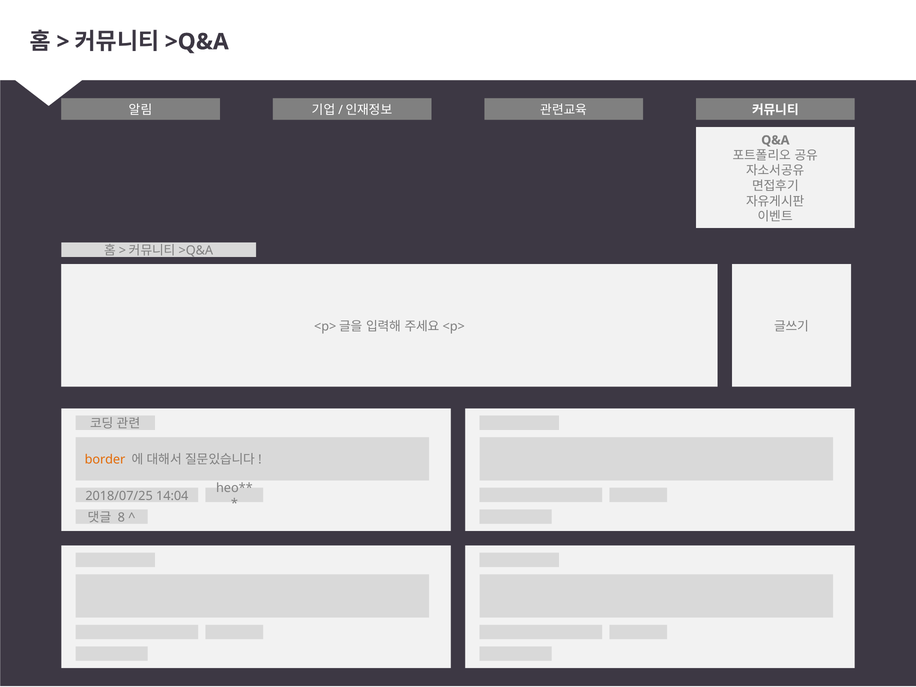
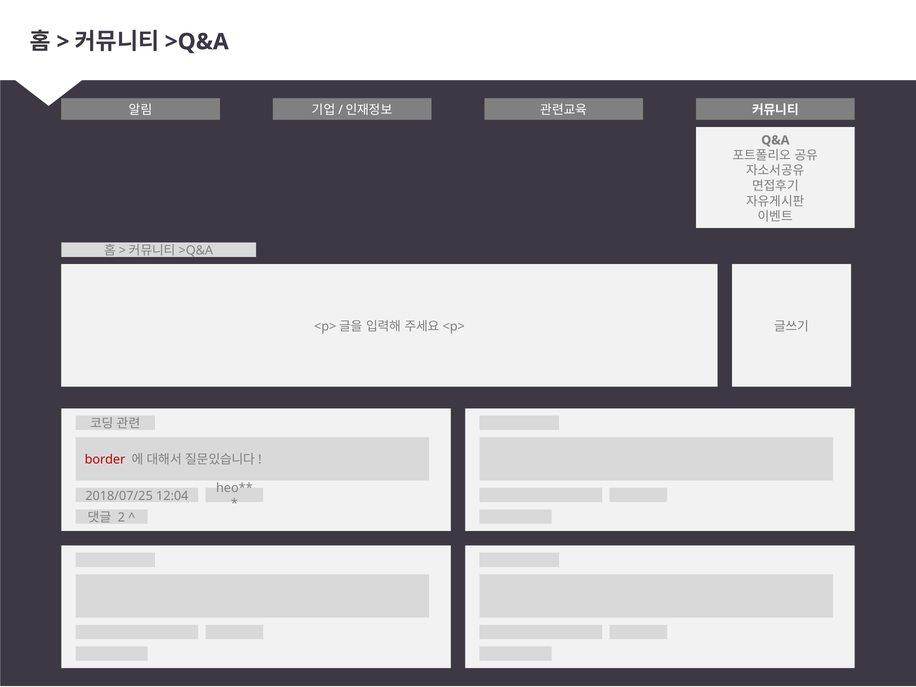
border colour: orange -> red (105, 460)
14:04: 14:04 -> 12:04 (172, 496)
8: 8 -> 2 (121, 517)
